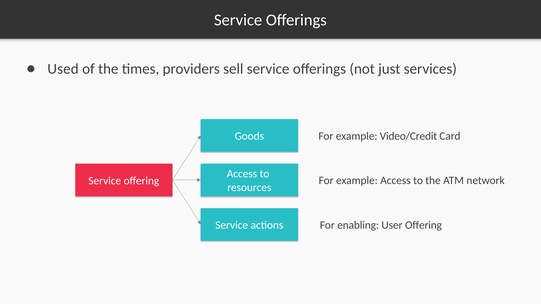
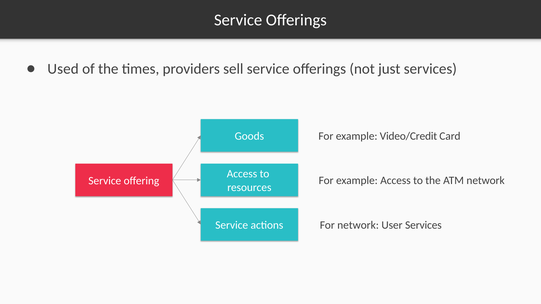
For enabling: enabling -> network (358, 225)
User Offering: Offering -> Services (423, 225)
